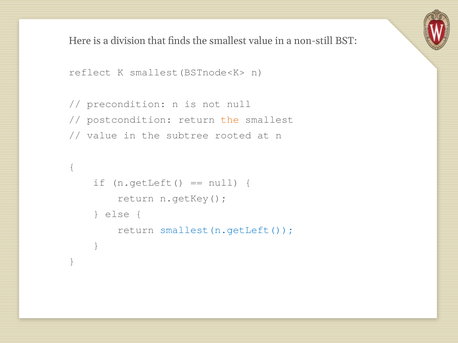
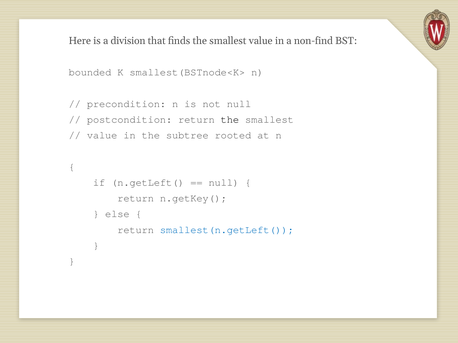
non-still: non-still -> non-find (313, 41)
reflect: reflect -> bounded (90, 72)
the colour: orange -> black (230, 120)
